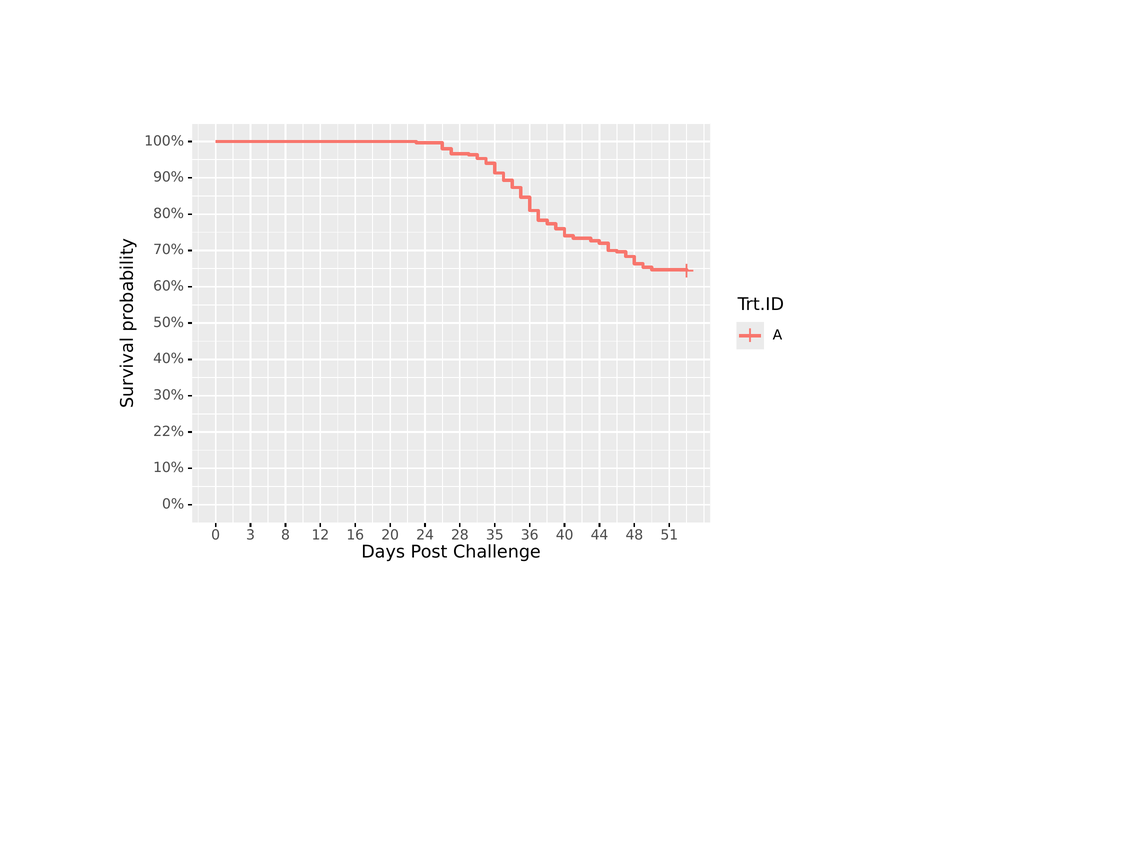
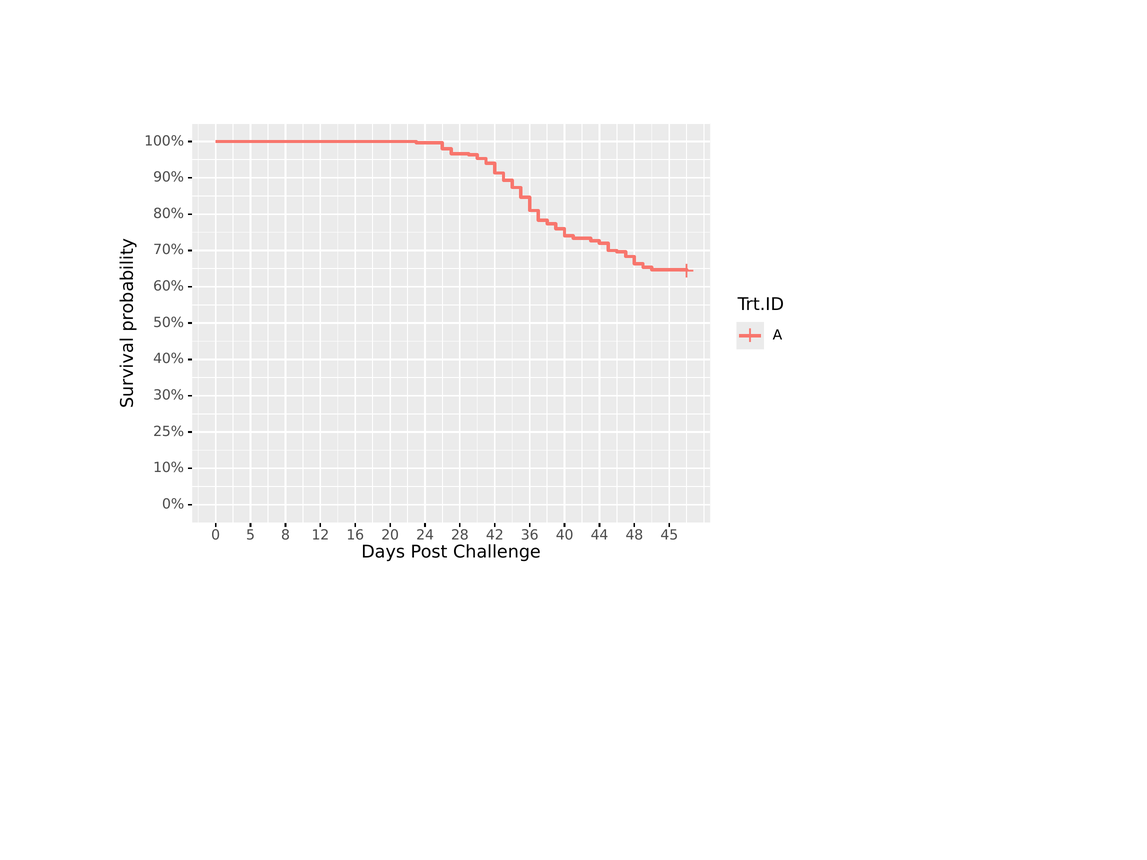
22%: 22% -> 25% (169, 432)
3: 3 -> 5 (251, 536)
35: 35 -> 42 (495, 535)
51: 51 -> 45 (669, 535)
